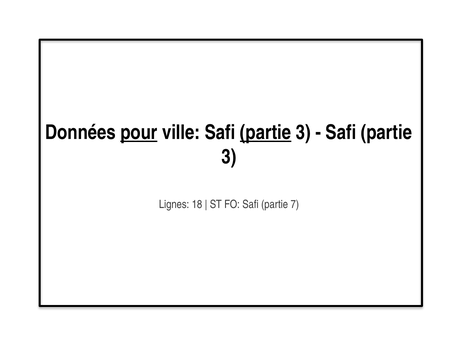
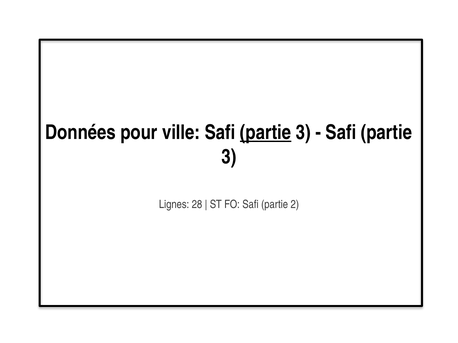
pour underline: present -> none (139, 133)
18: 18 -> 28 (197, 205)
7: 7 -> 2 (295, 205)
